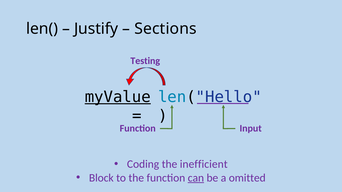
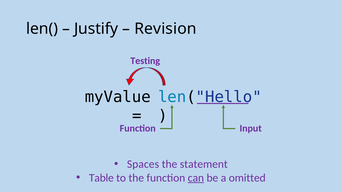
Sections: Sections -> Revision (165, 29)
myValue underline: present -> none (118, 97)
Coding: Coding -> Spaces (143, 164)
inefficient: inefficient -> statement (204, 164)
Block: Block -> Table (101, 178)
